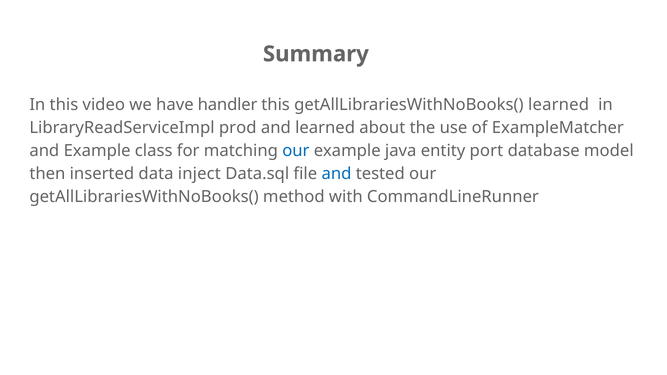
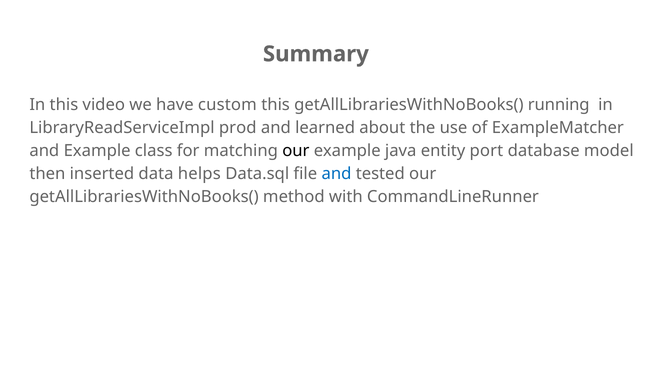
handler: handler -> custom (227, 105)
getAllLibrariesWithNoBooks( learned: learned -> running (559, 105)
our colour: blue -> black (296, 151)
inject: inject -> helps (199, 174)
